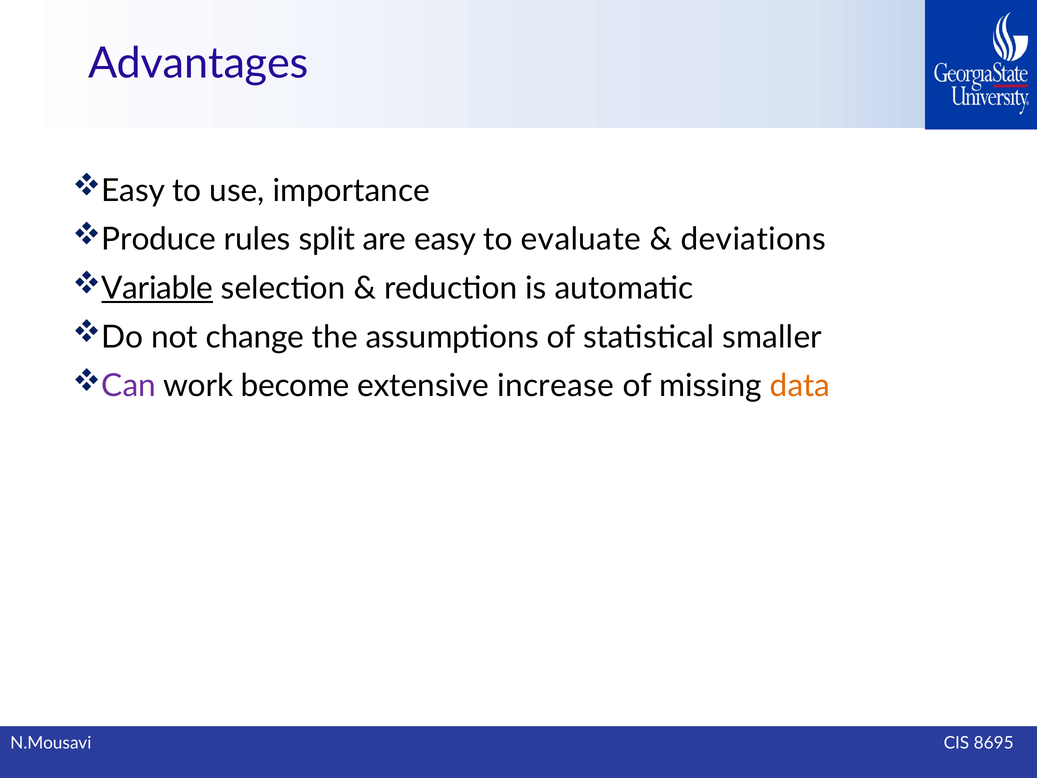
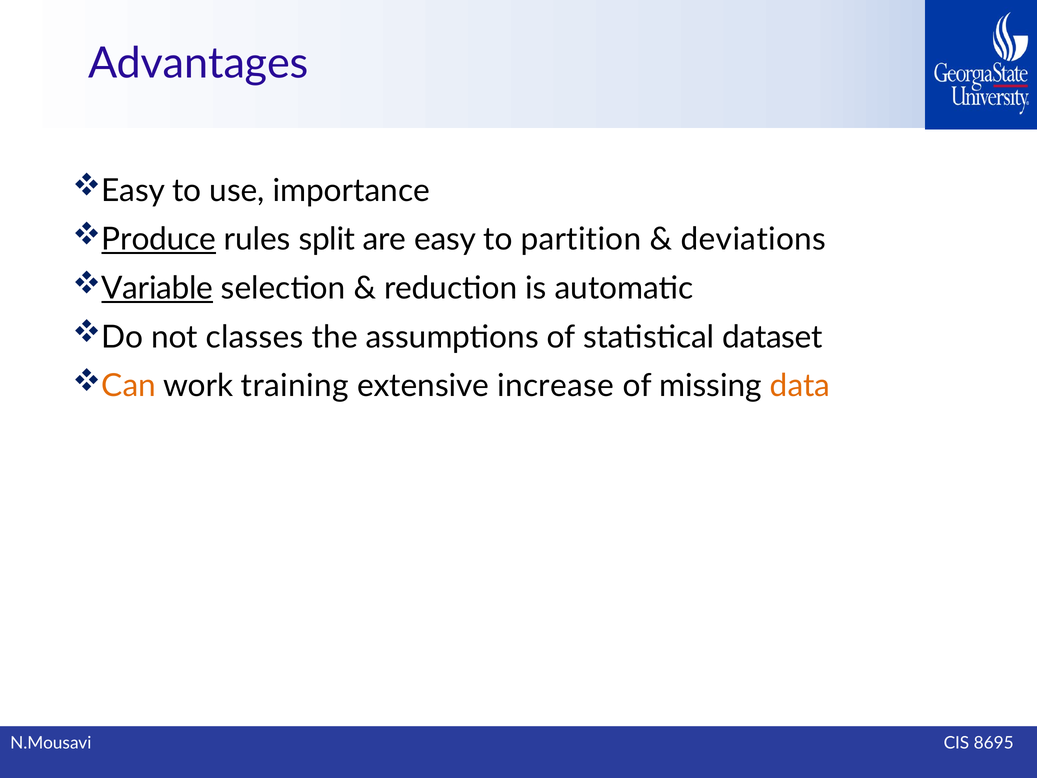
Produce underline: none -> present (159, 239)
evaluate: evaluate -> partition (581, 239)
change: change -> classes (255, 337)
smaller: smaller -> dataset (772, 337)
Can colour: purple -> orange (129, 386)
become: become -> training (295, 386)
